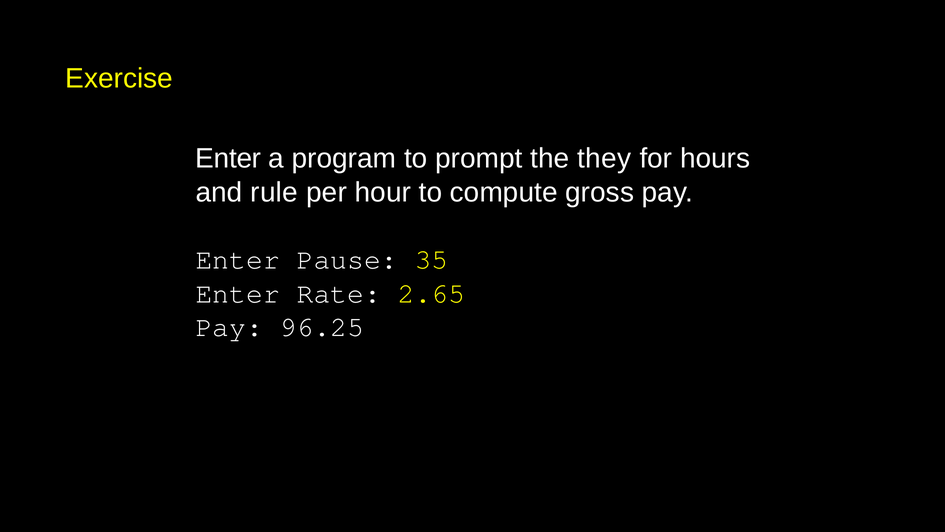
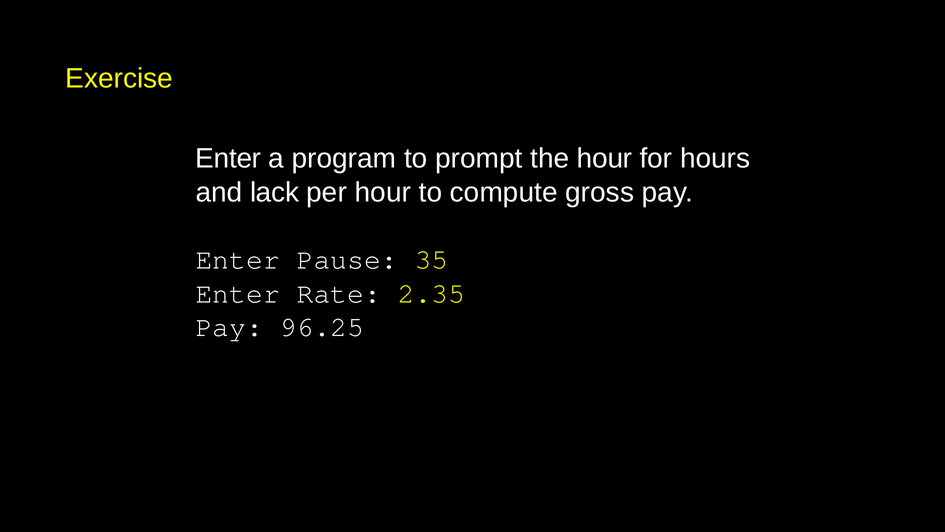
the they: they -> hour (605, 158)
rule: rule -> lack (275, 192)
2.65: 2.65 -> 2.35 (431, 293)
